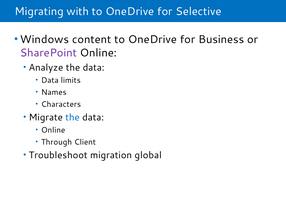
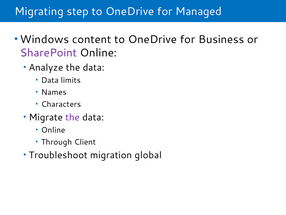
with: with -> step (78, 11)
Selective: Selective -> Managed (199, 11)
the colour: blue -> purple (73, 117)
